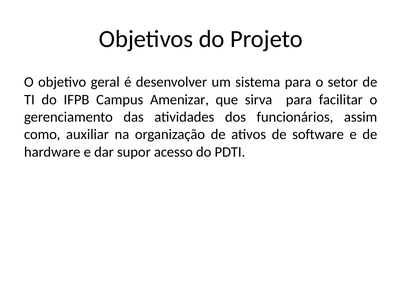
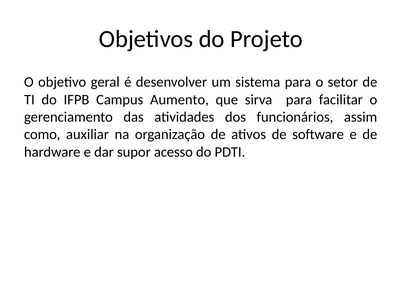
Amenizar: Amenizar -> Aumento (179, 99)
